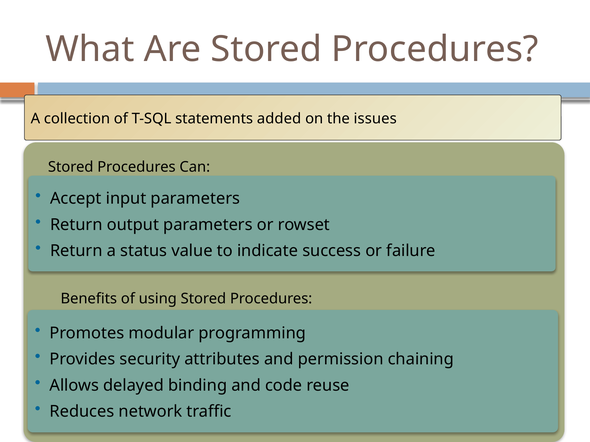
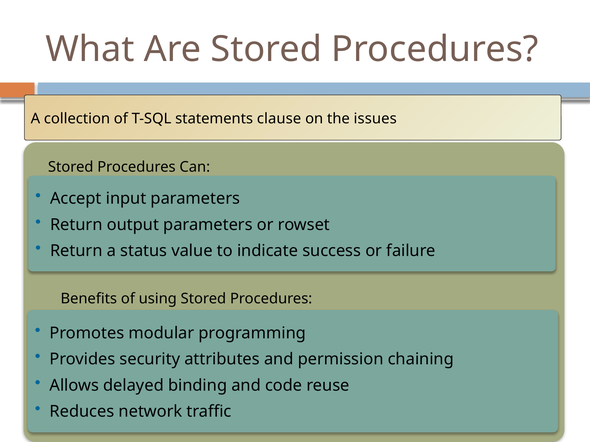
added: added -> clause (279, 119)
